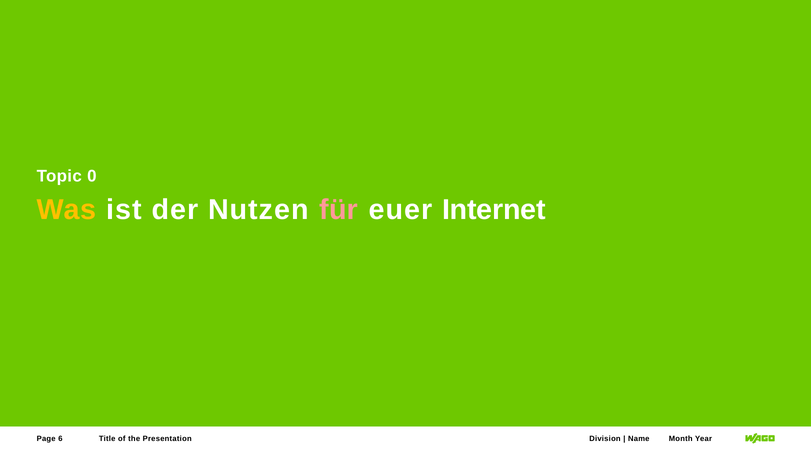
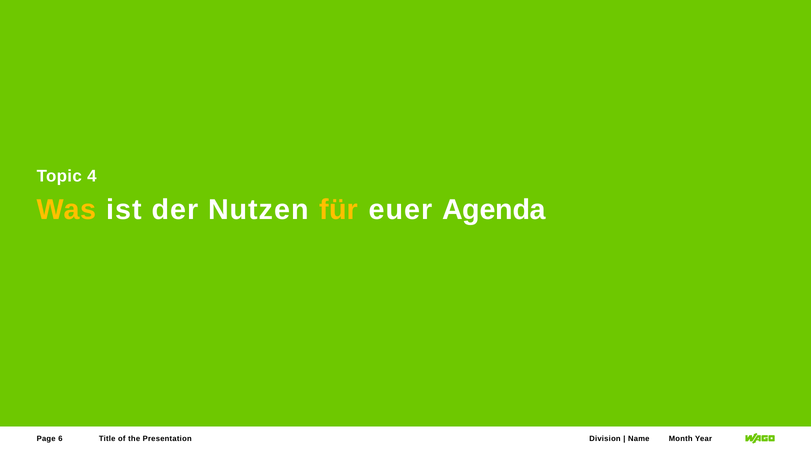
0: 0 -> 4 (92, 176)
für colour: pink -> yellow (339, 210)
Internet: Internet -> Agenda (494, 210)
